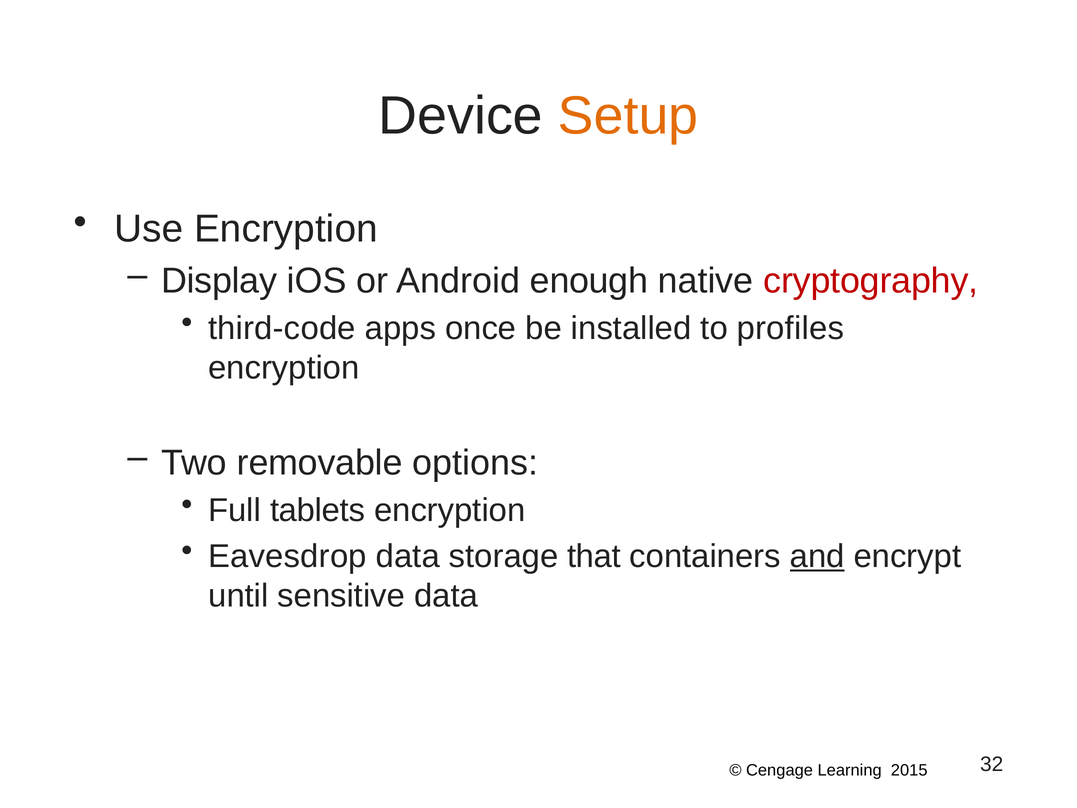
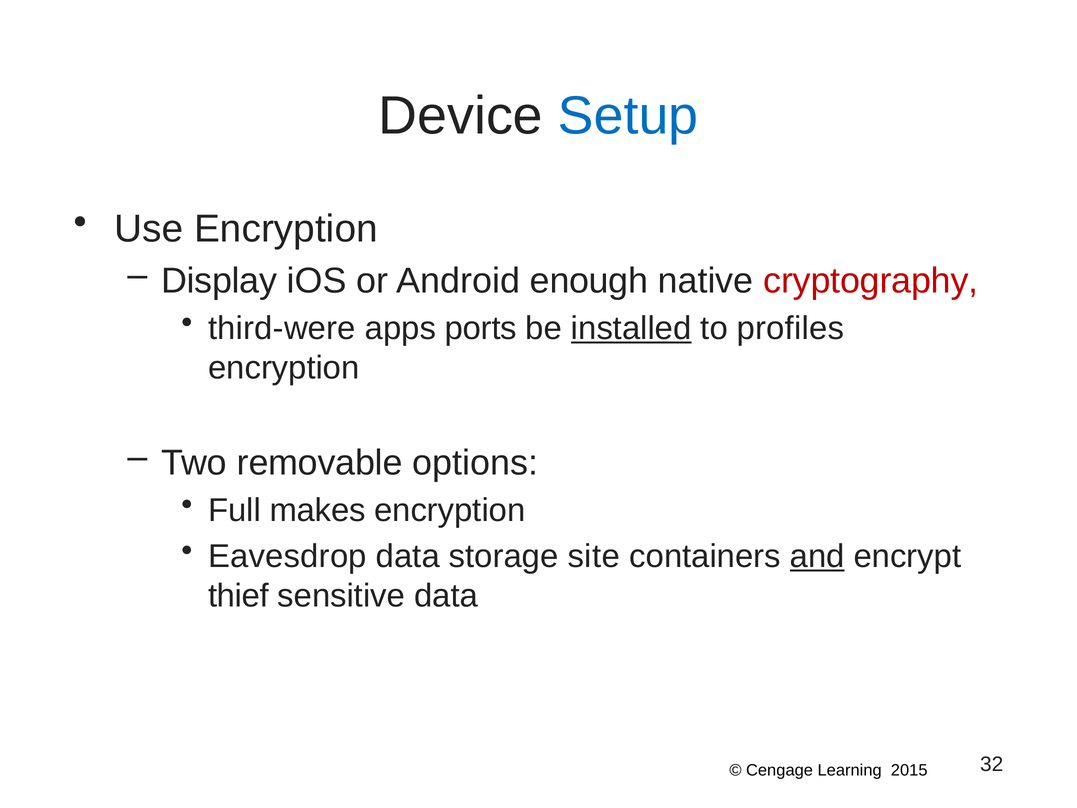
Setup colour: orange -> blue (628, 116)
third-code: third-code -> third-were (282, 328)
once: once -> ports (481, 328)
installed underline: none -> present (631, 328)
tablets: tablets -> makes (318, 510)
that: that -> site (594, 556)
until: until -> thief (238, 596)
